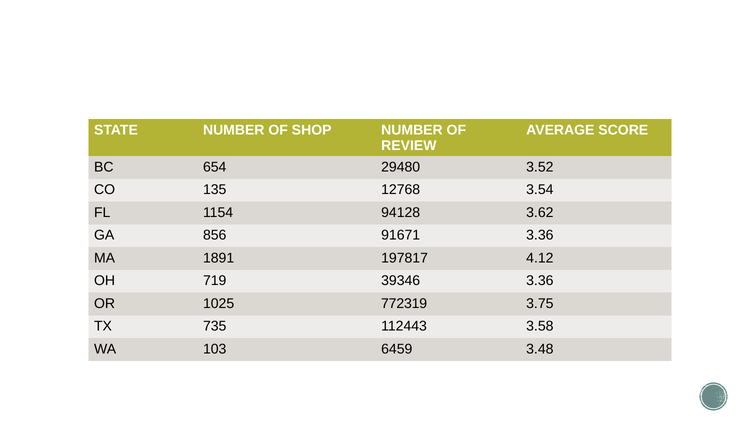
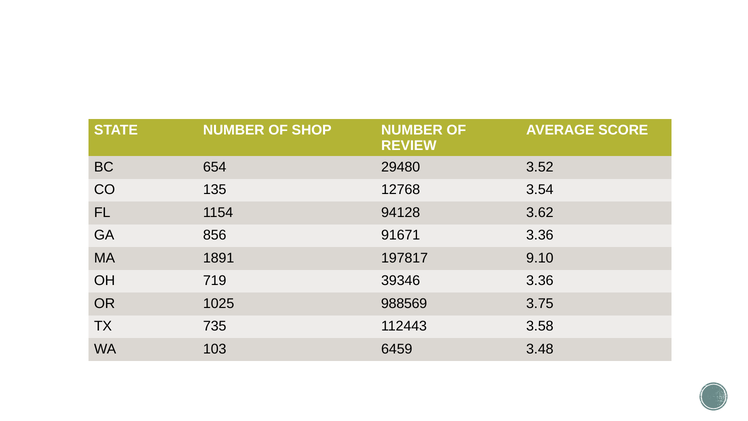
4.12: 4.12 -> 9.10 (540, 258)
772319: 772319 -> 988569 (404, 303)
